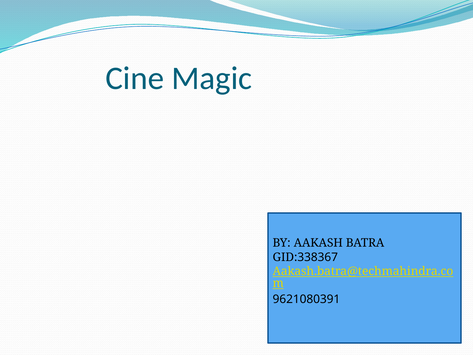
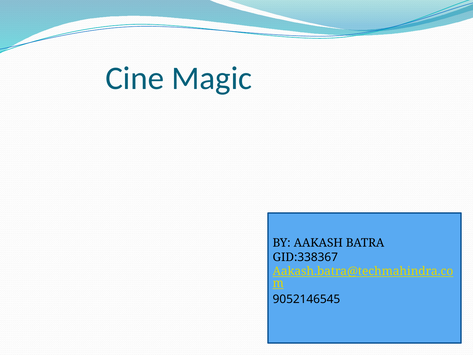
9621080391: 9621080391 -> 9052146545 (306, 299)
